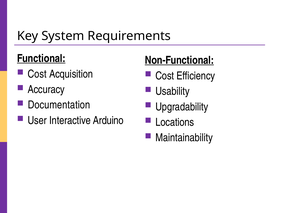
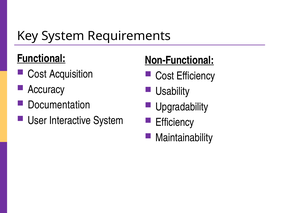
Interactive Arduino: Arduino -> System (108, 120)
Locations: Locations -> Efficiency (175, 122)
